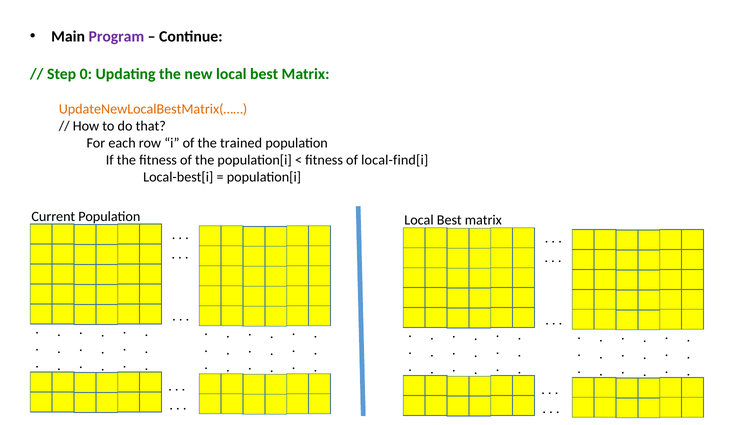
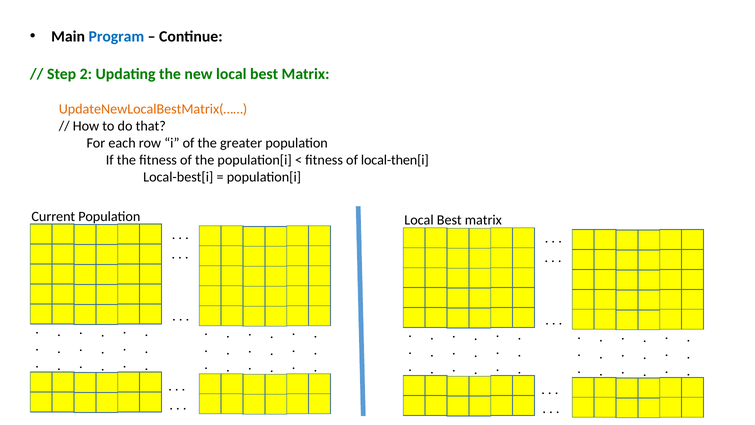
Program colour: purple -> blue (116, 36)
0: 0 -> 2 (86, 74)
trained: trained -> greater (241, 143)
local-find[i: local-find[i -> local-then[i (395, 160)
